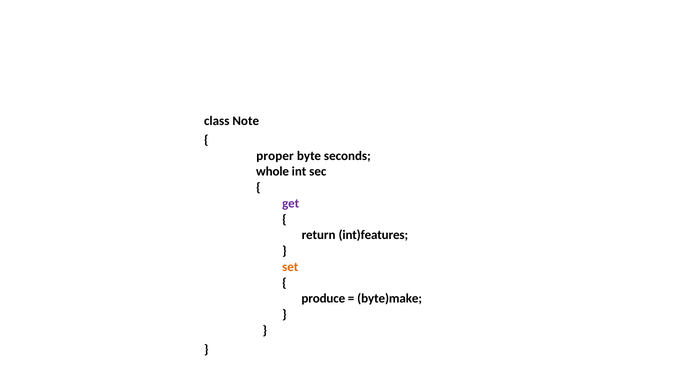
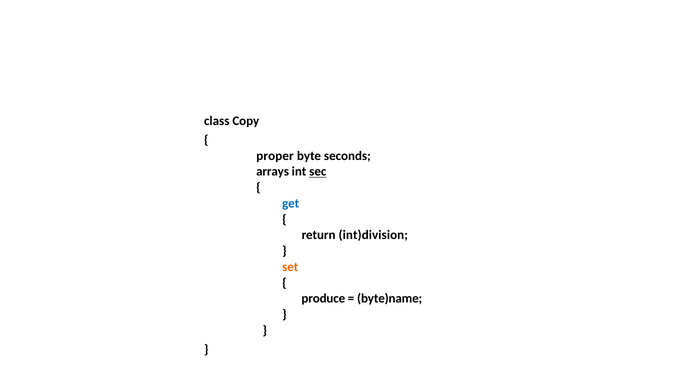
Note: Note -> Copy (246, 121)
whole: whole -> arrays (273, 172)
sec underline: none -> present (318, 172)
get colour: purple -> blue (291, 204)
int)features: int)features -> int)division (373, 235)
byte)make: byte)make -> byte)name (390, 299)
